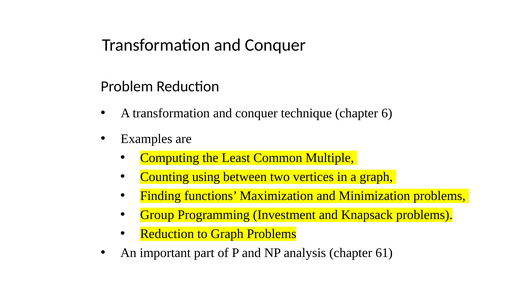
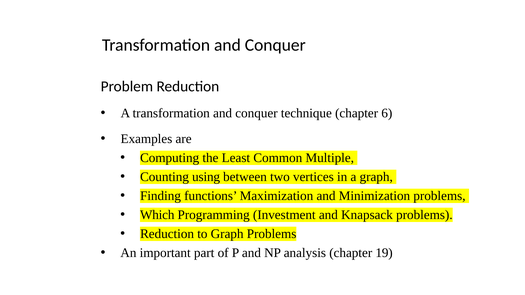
Group: Group -> Which (157, 215)
61: 61 -> 19 (384, 253)
